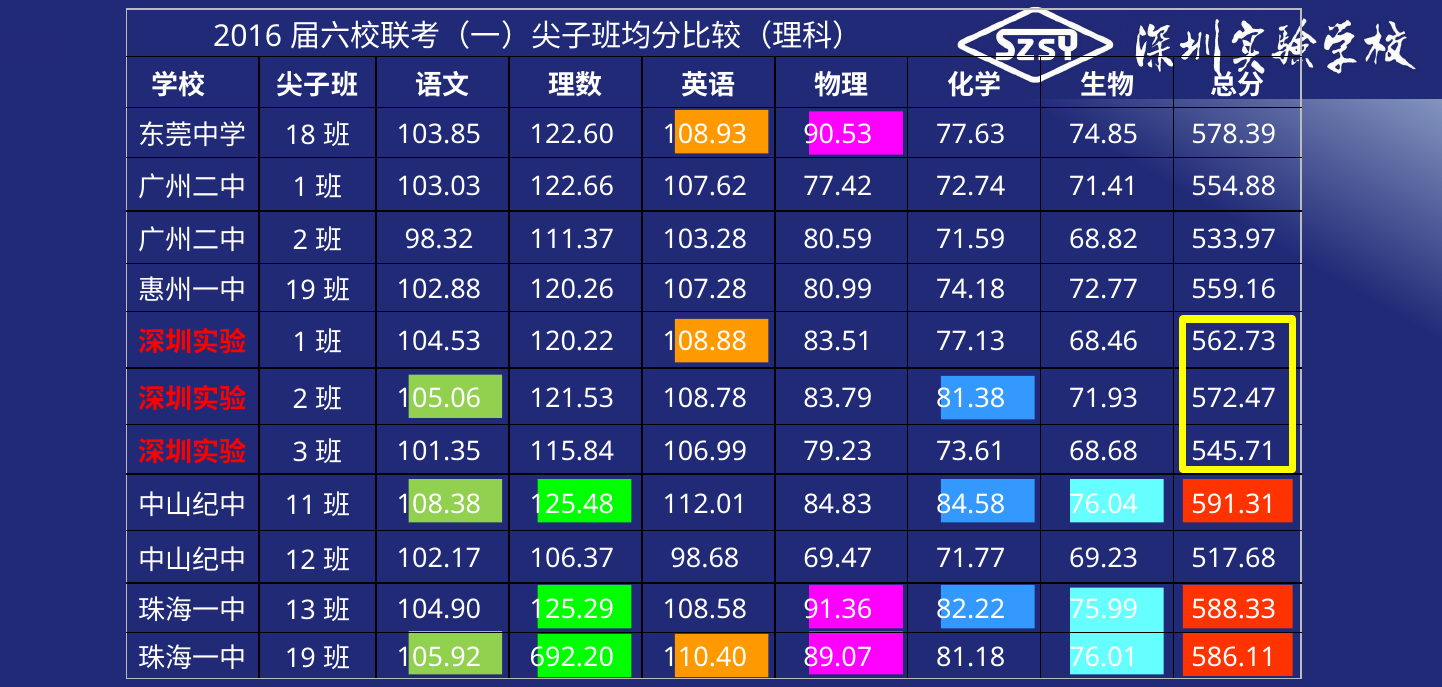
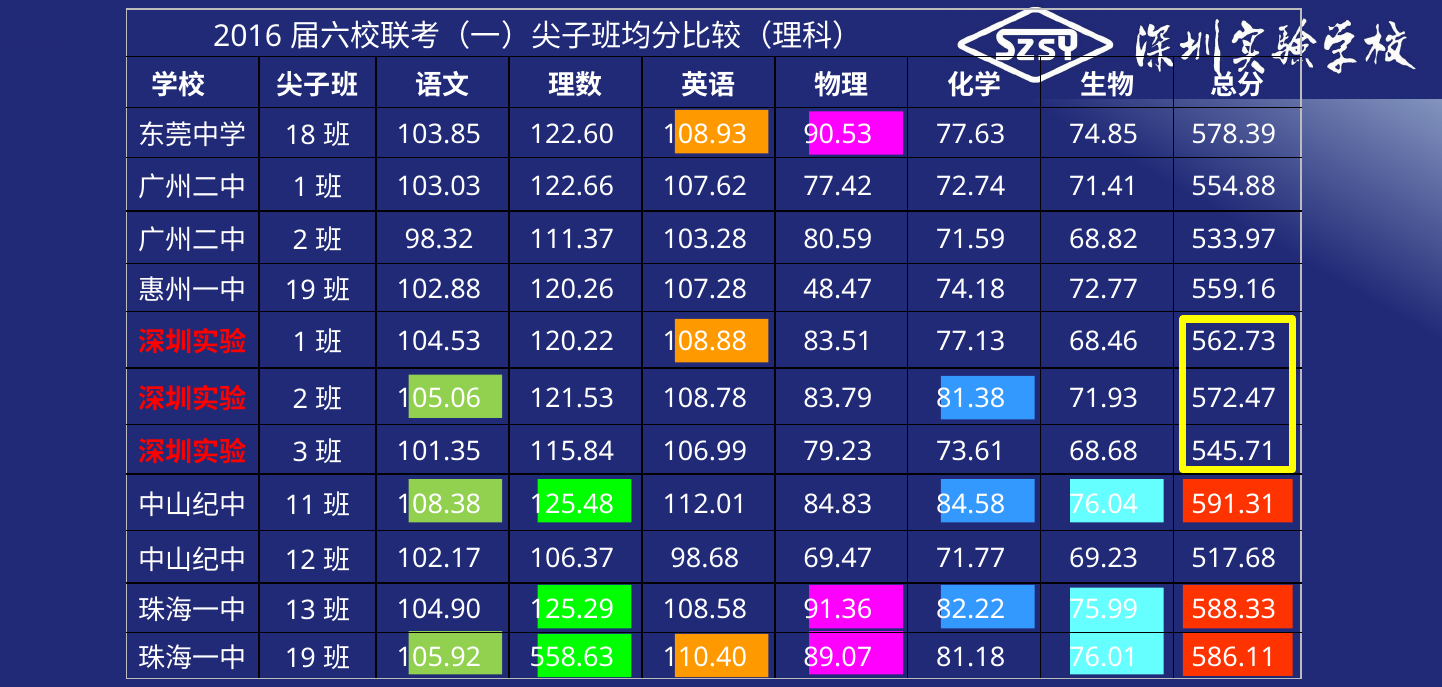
80.99: 80.99 -> 48.47 (838, 290)
692.20: 692.20 -> 558.63 (572, 658)
